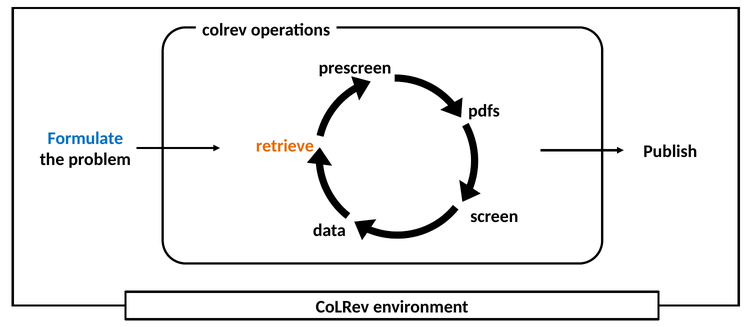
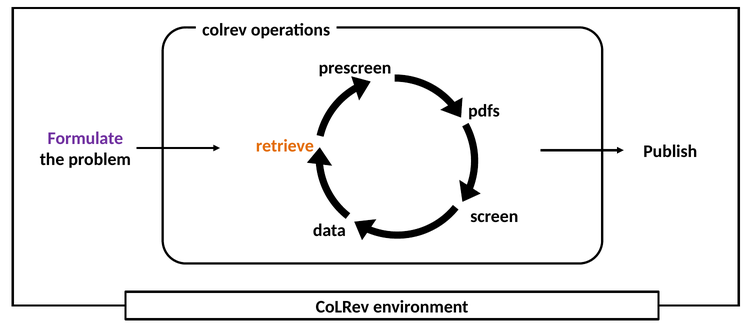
Formulate colour: blue -> purple (85, 138)
